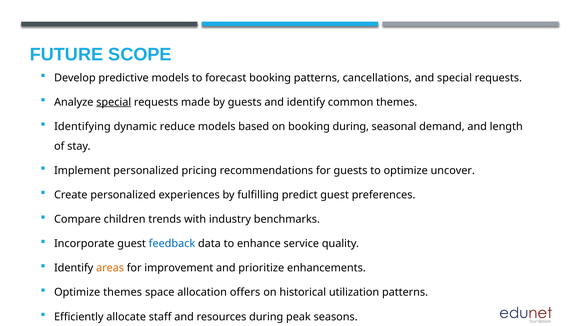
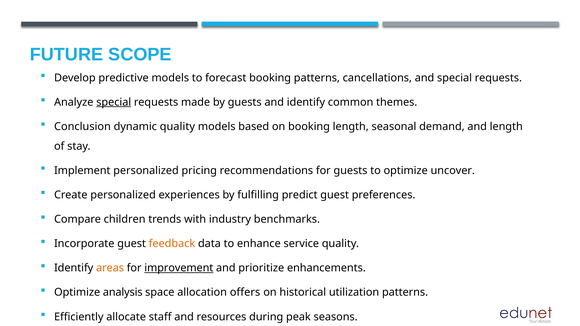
Identifying: Identifying -> Conclusion (82, 127)
dynamic reduce: reduce -> quality (177, 127)
booking during: during -> length (351, 127)
feedback colour: blue -> orange (172, 244)
improvement underline: none -> present (179, 268)
Optimize themes: themes -> analysis (123, 293)
